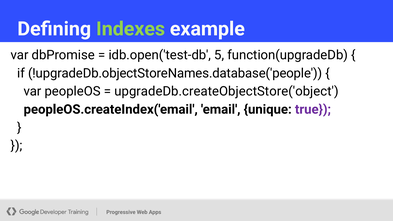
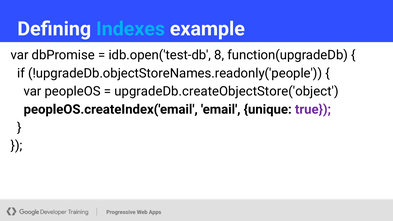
Indexes colour: light green -> light blue (131, 29)
5: 5 -> 8 (219, 55)
!upgradeDb.objectStoreNames.database('people: !upgradeDb.objectStoreNames.database('people -> !upgradeDb.objectStoreNames.readonly('people (175, 73)
